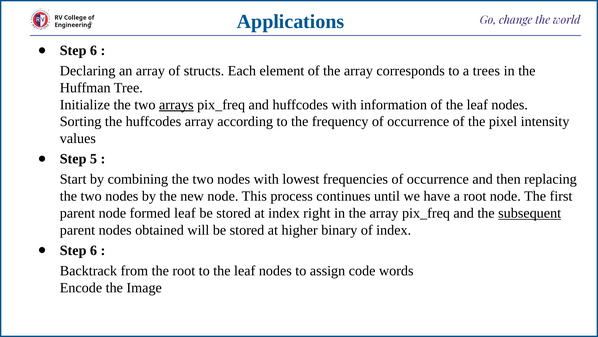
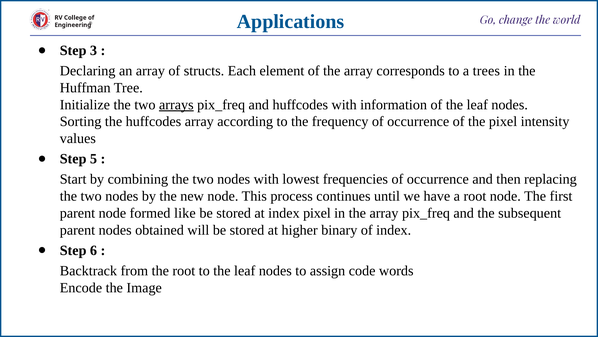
6: 6 -> 3 (94, 50)
formed leaf: leaf -> like (185, 213)
index right: right -> pixel (317, 213)
subsequent underline: present -> none (530, 213)
